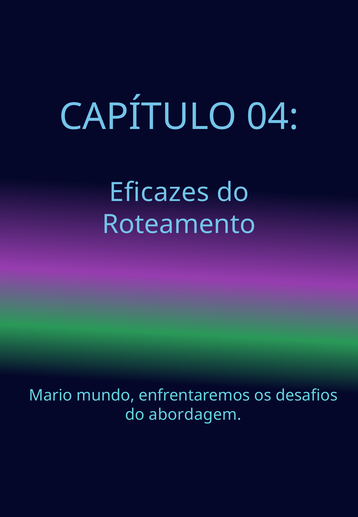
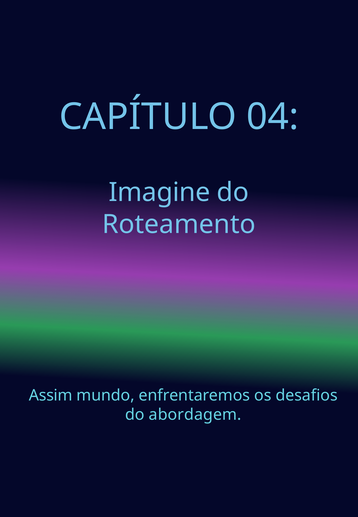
Eficazes: Eficazes -> Imagine (159, 193)
Mario: Mario -> Assim (51, 396)
